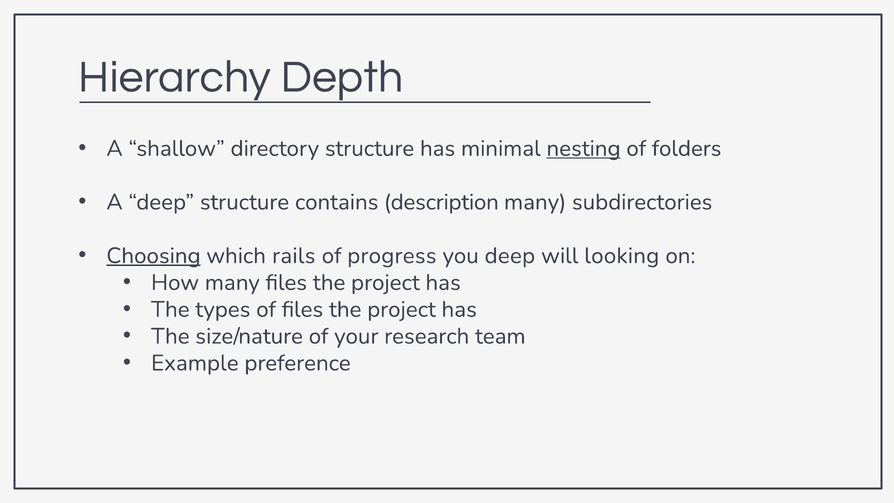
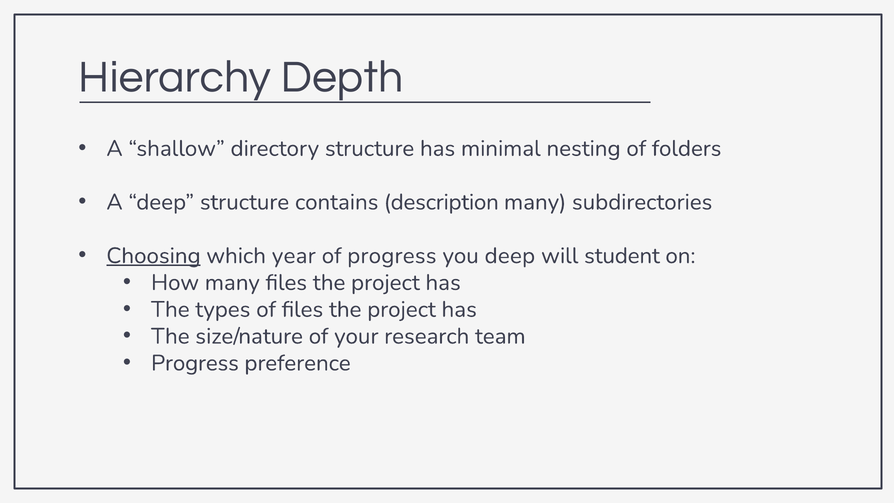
nesting underline: present -> none (584, 148)
rails: rails -> year (294, 256)
looking: looking -> student (622, 256)
Example: Example -> Progress (195, 363)
